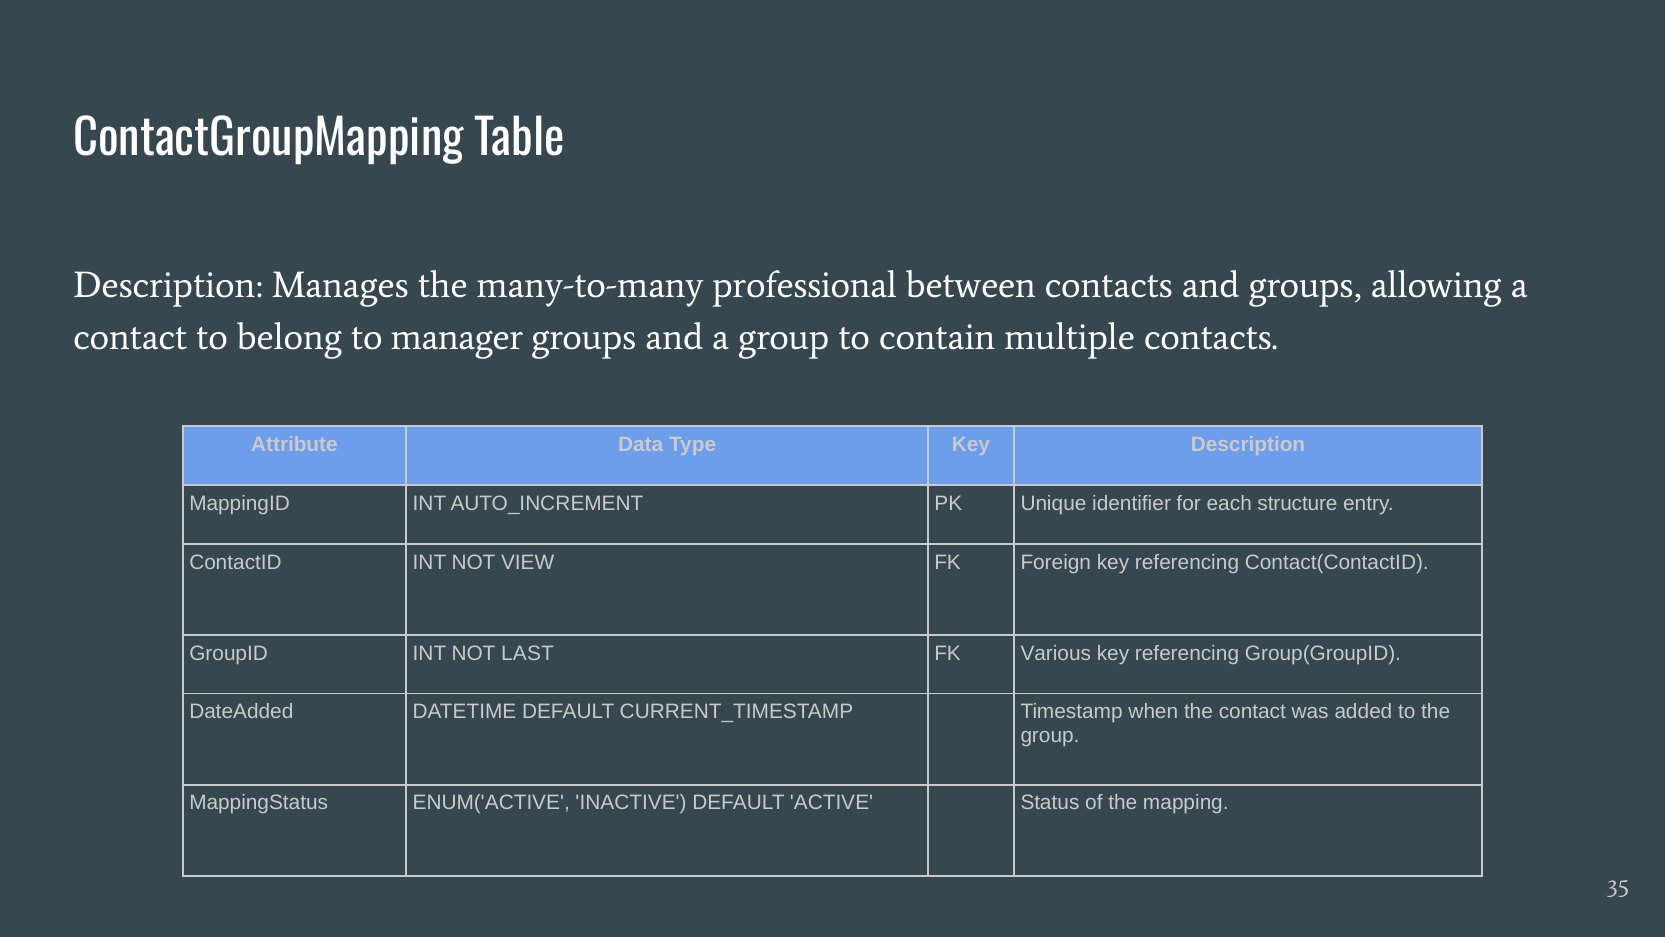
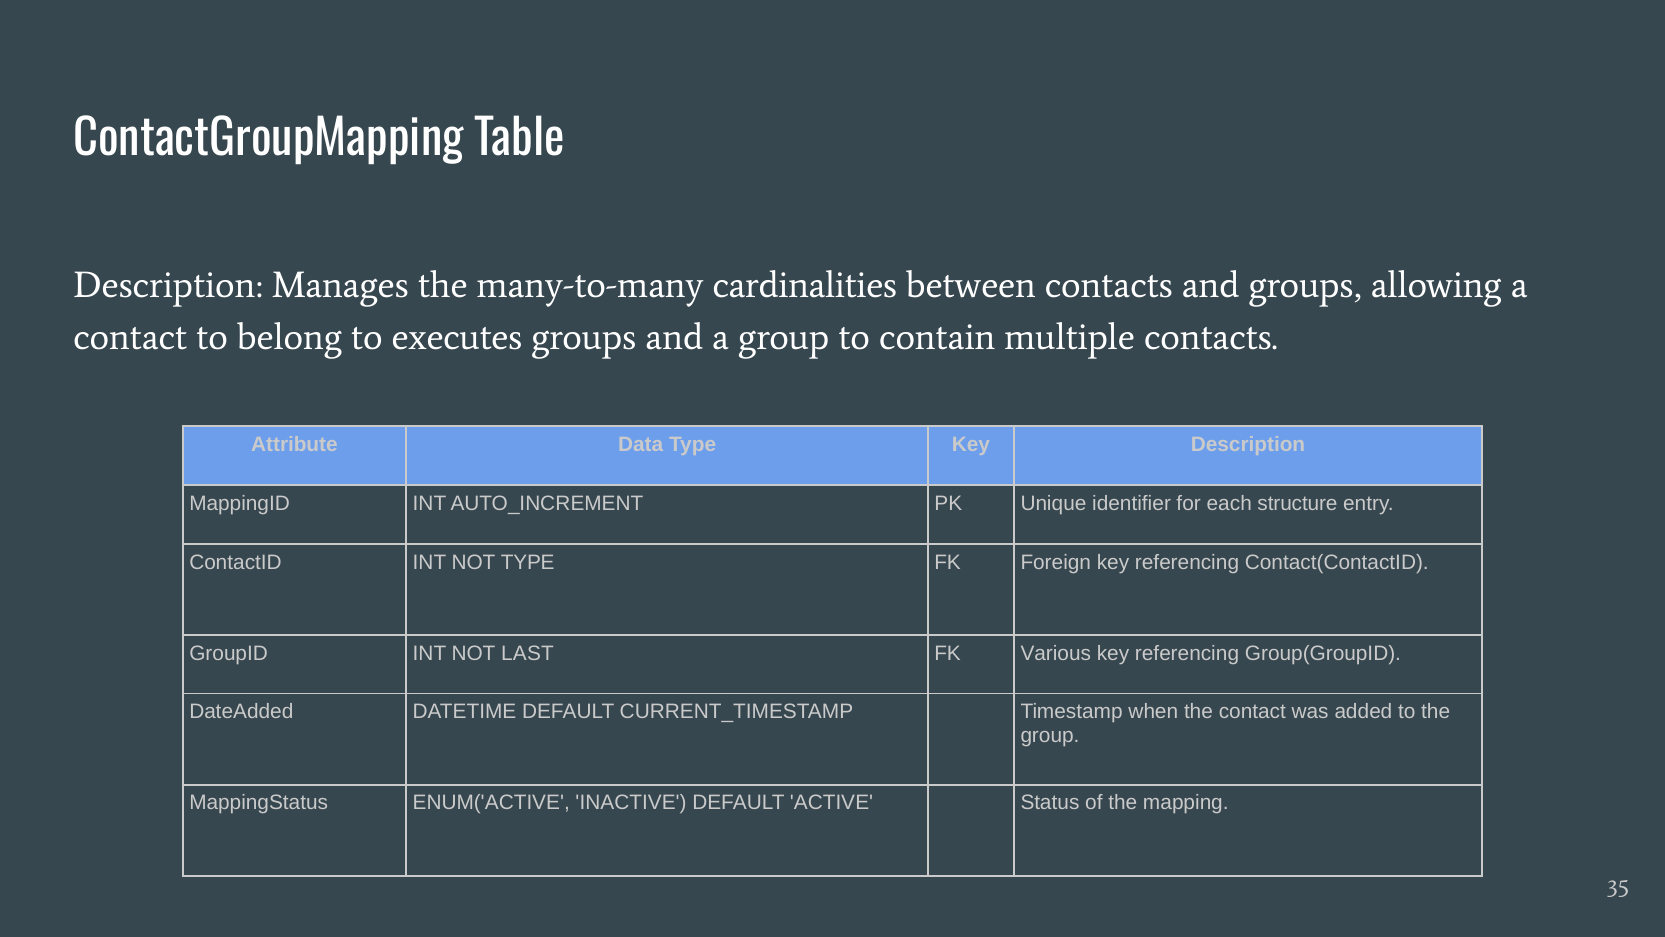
professional: professional -> cardinalities (805, 286)
manager: manager -> executes (457, 337)
NOT VIEW: VIEW -> TYPE (528, 562)
